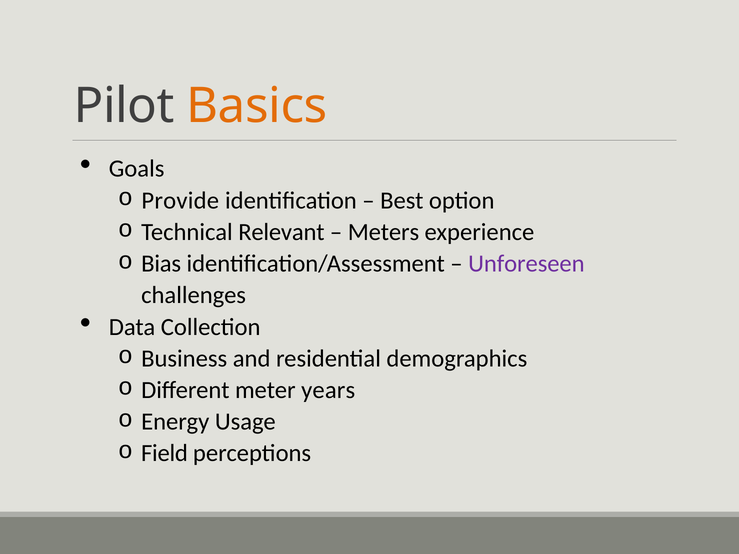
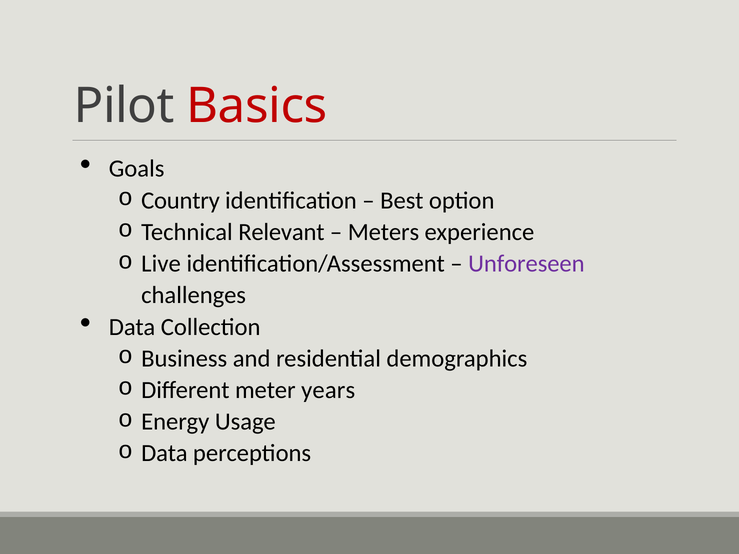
Basics colour: orange -> red (257, 106)
Provide: Provide -> Country (181, 201)
Bias: Bias -> Live (161, 264)
Field: Field -> Data (164, 454)
